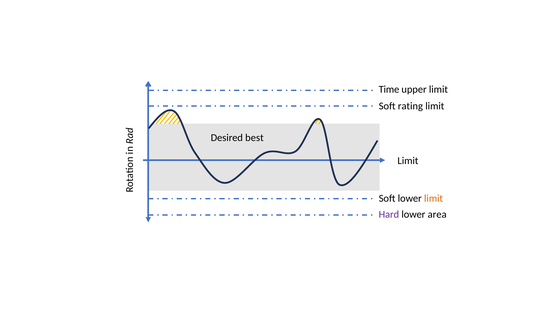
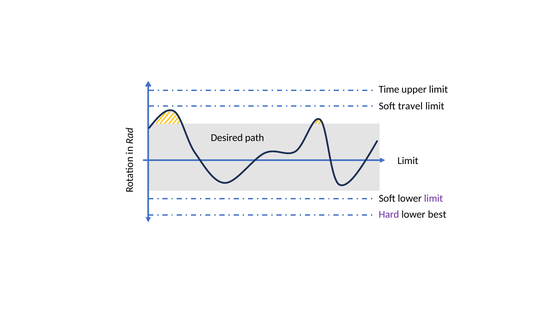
rating: rating -> travel (410, 106)
best: best -> path (255, 138)
limit colour: orange -> purple (434, 199)
area: area -> best (437, 214)
